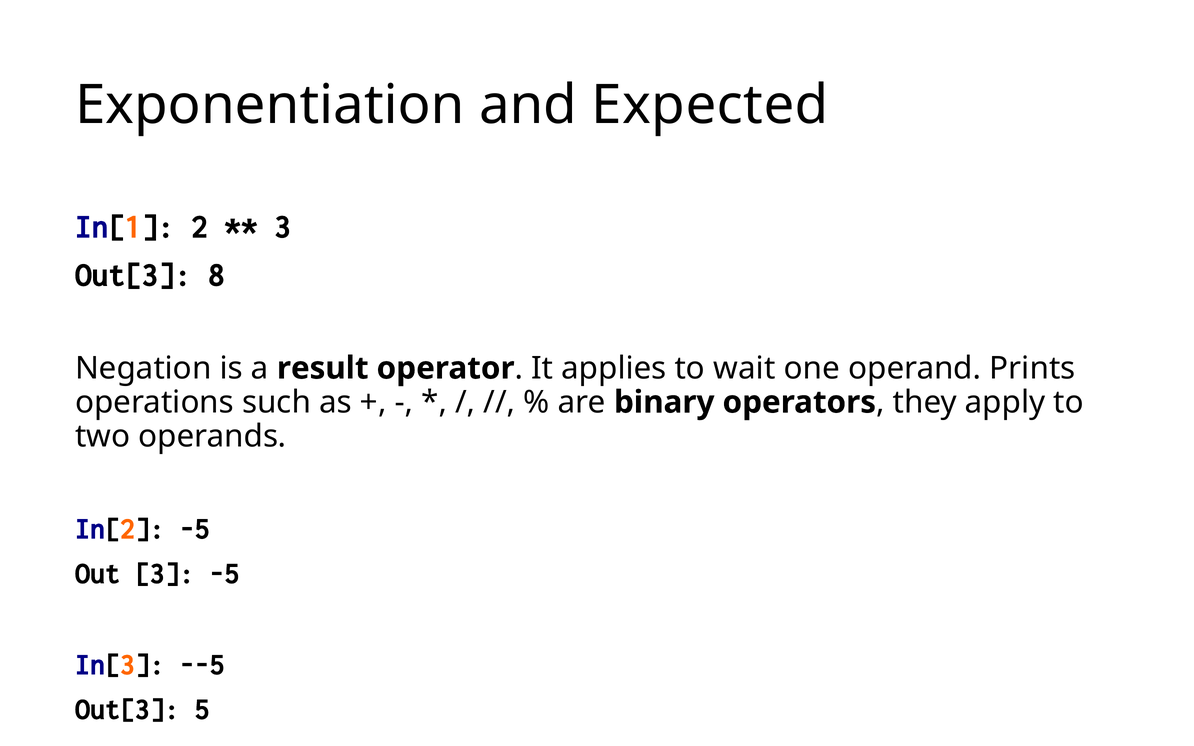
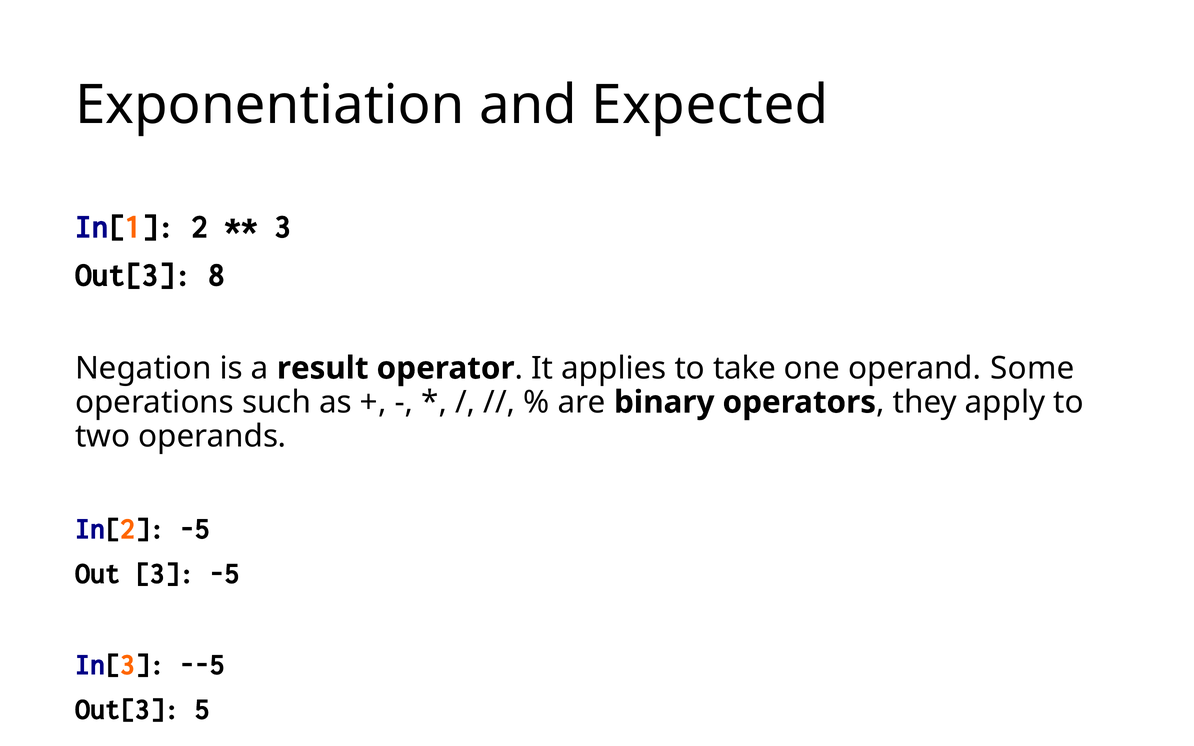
wait: wait -> take (745, 368)
Prints: Prints -> Some (1032, 368)
